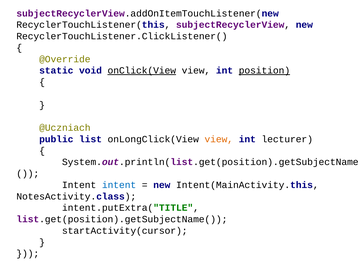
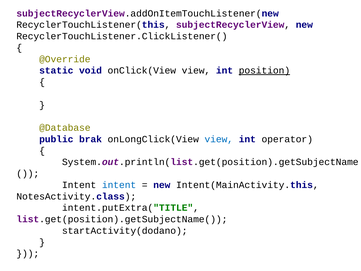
onClick(View underline: present -> none (142, 70)
@Uczniach: @Uczniach -> @Database (65, 128)
list: list -> brak (91, 139)
view colour: orange -> blue (219, 139)
lecturer: lecturer -> operator (287, 139)
startActivity(cursor: startActivity(cursor -> startActivity(dodano (125, 230)
